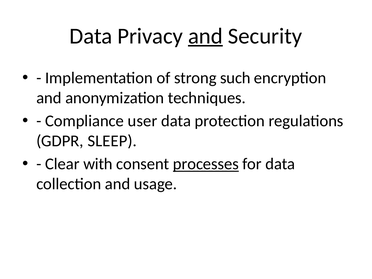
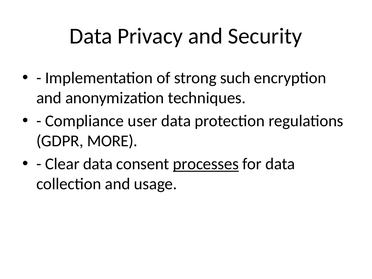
and underline: present -> none (205, 36)
SLEEP: SLEEP -> MORE (112, 141)
Clear with: with -> data (98, 164)
